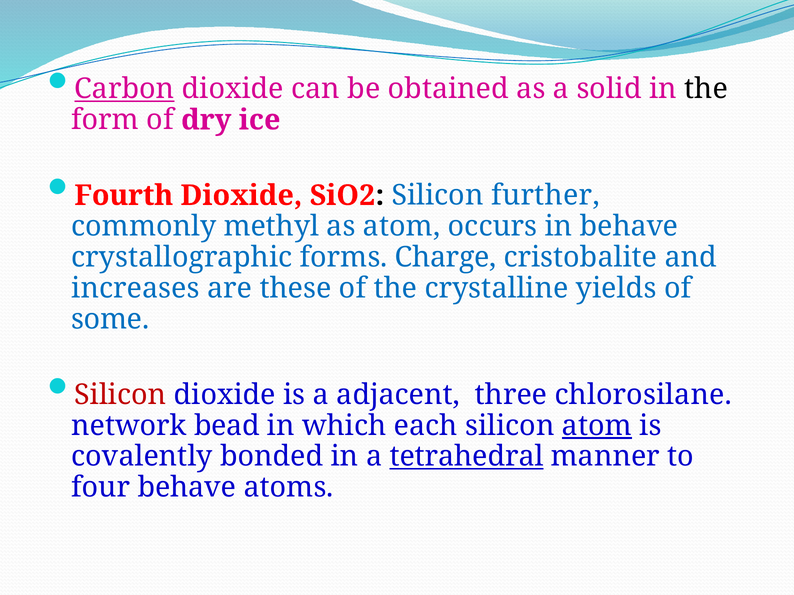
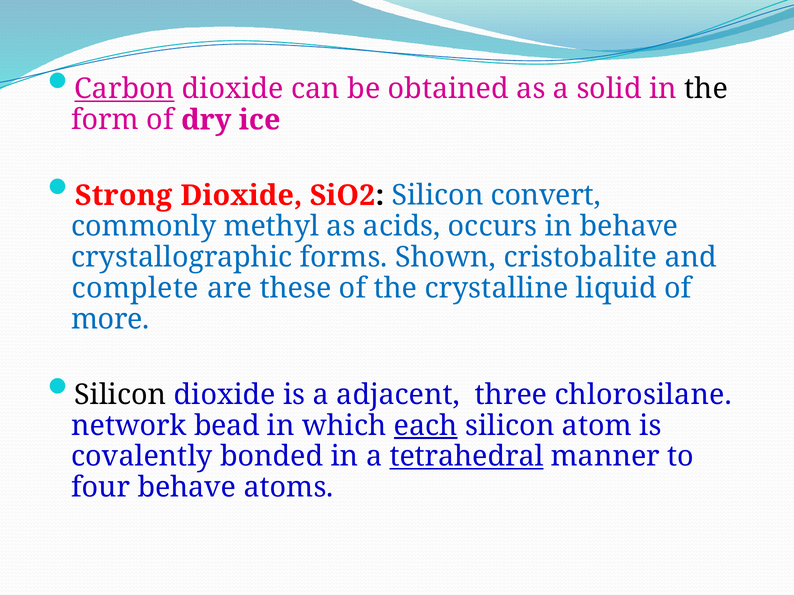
Fourth: Fourth -> Strong (124, 196)
further: further -> convert (546, 196)
as atom: atom -> acids (402, 227)
Charge: Charge -> Shown (446, 258)
increases: increases -> complete (135, 288)
yields: yields -> liquid (616, 288)
some: some -> more (110, 319)
Silicon colour: red -> black (120, 395)
each underline: none -> present (426, 426)
atom underline: present -> none (597, 426)
